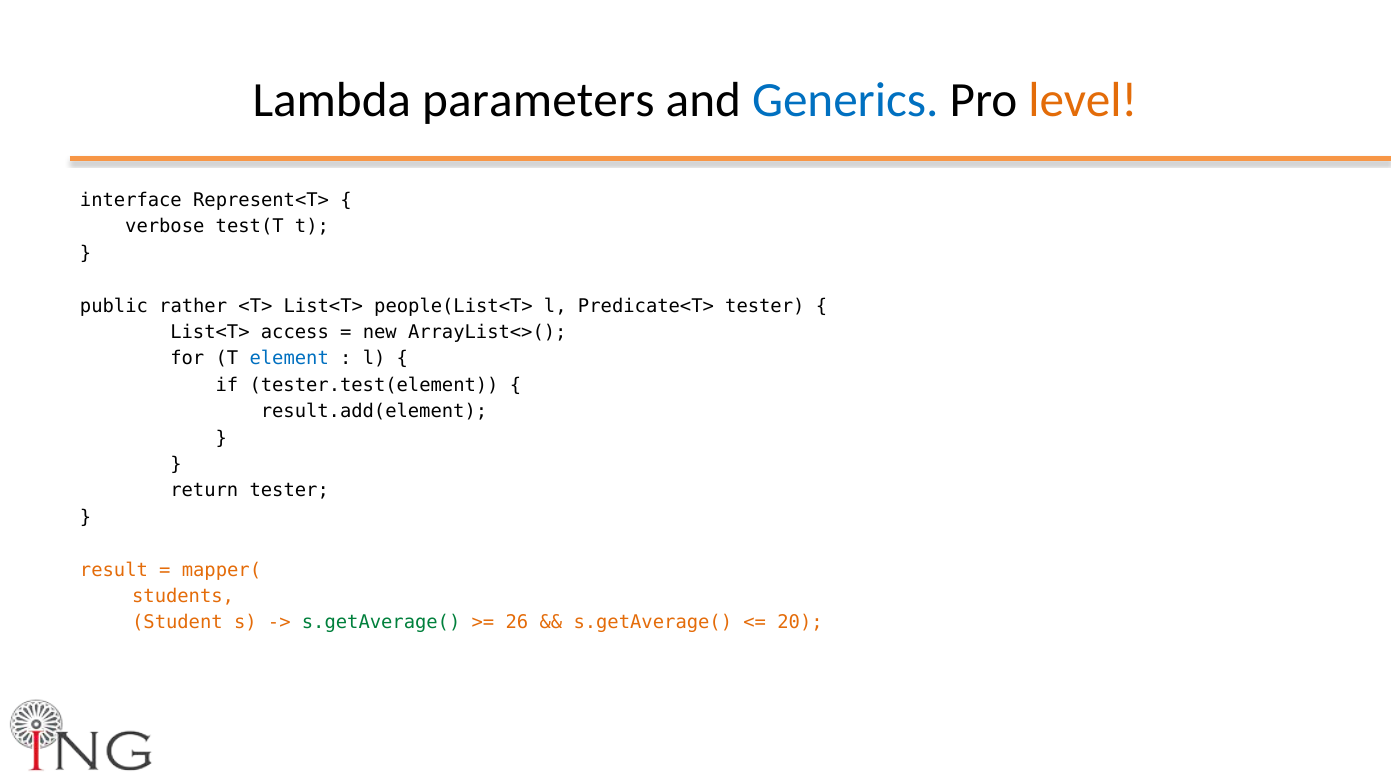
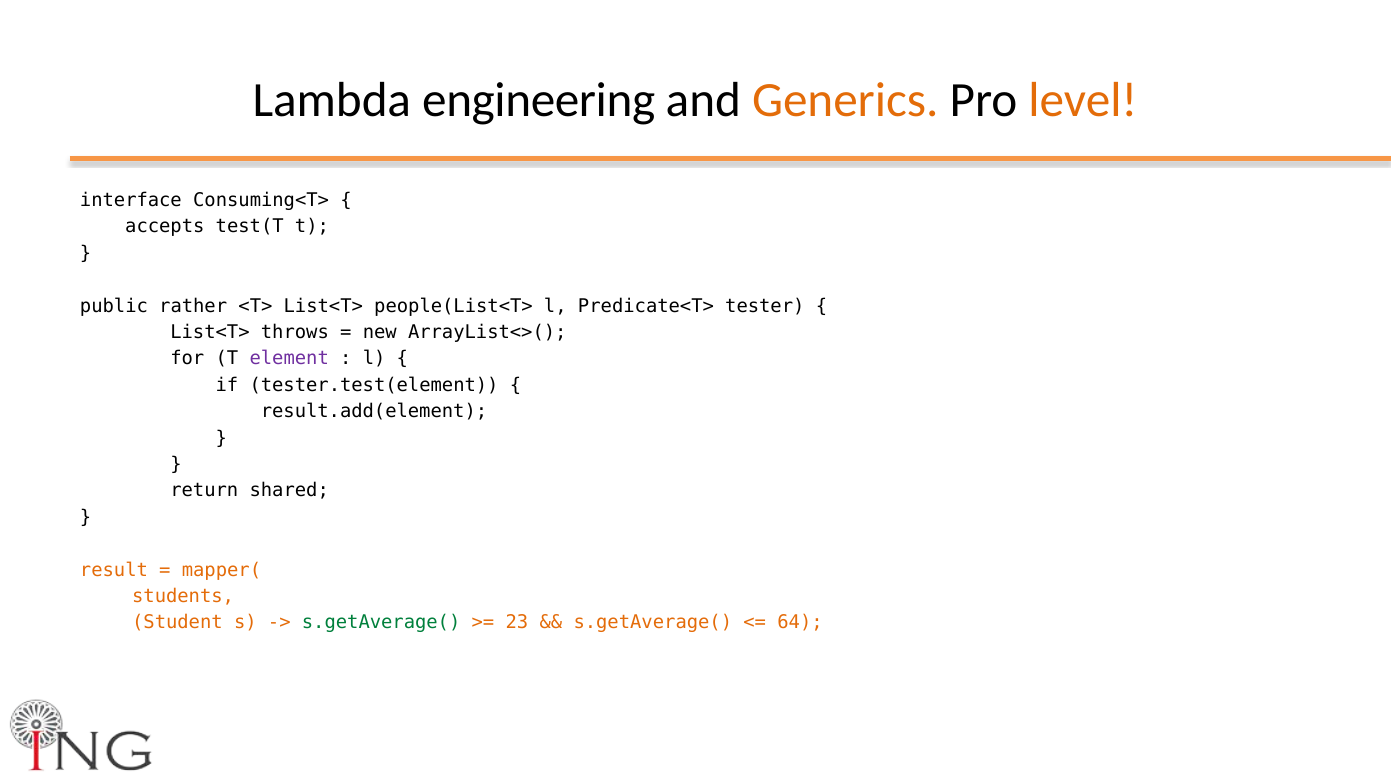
parameters: parameters -> engineering (539, 100)
Generics colour: blue -> orange (845, 100)
Represent<T>: Represent<T> -> Consuming<T> (261, 200)
verbose: verbose -> accepts (165, 227)
access: access -> throws (295, 332)
element colour: blue -> purple (289, 359)
return tester: tester -> shared (289, 491)
26: 26 -> 23 (517, 623)
20: 20 -> 64 (800, 623)
